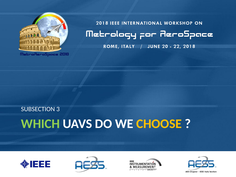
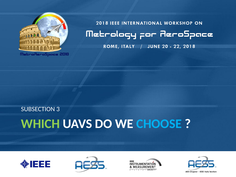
CHOOSE colour: yellow -> light blue (159, 124)
